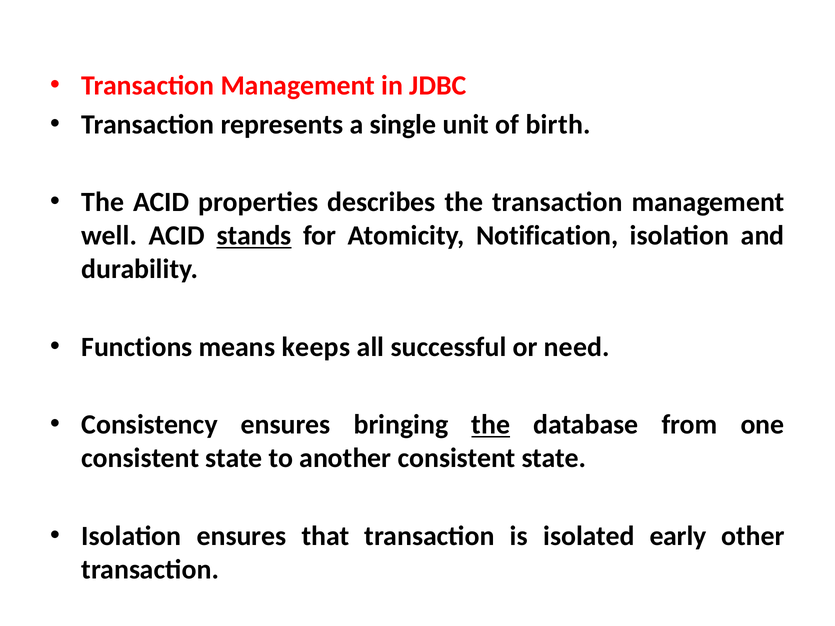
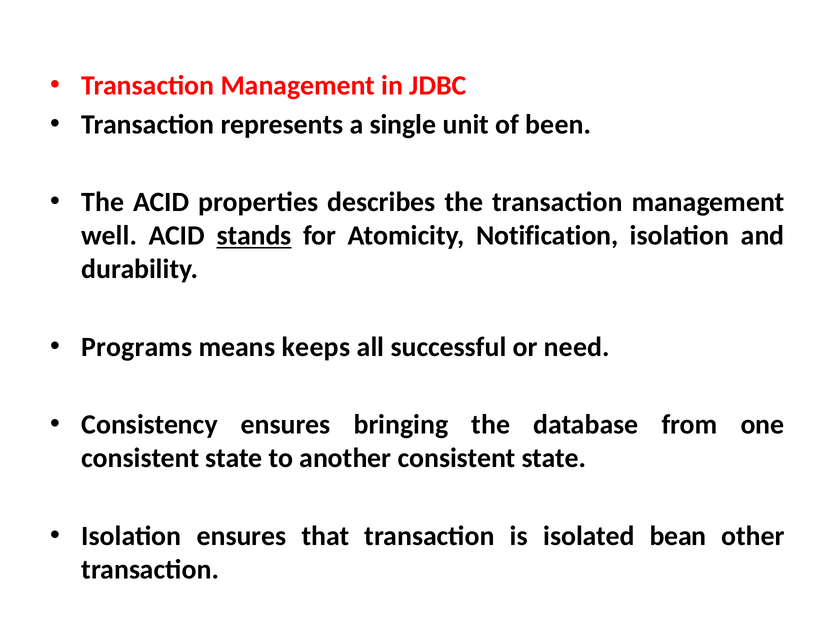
of birth: birth -> been (558, 124)
Functions: Functions -> Programs (137, 347)
the underline: present -> none (491, 425)
early: early -> bean (678, 536)
